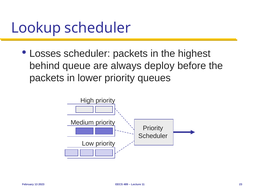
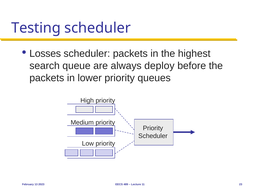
Lookup: Lookup -> Testing (36, 28)
behind: behind -> search (45, 66)
